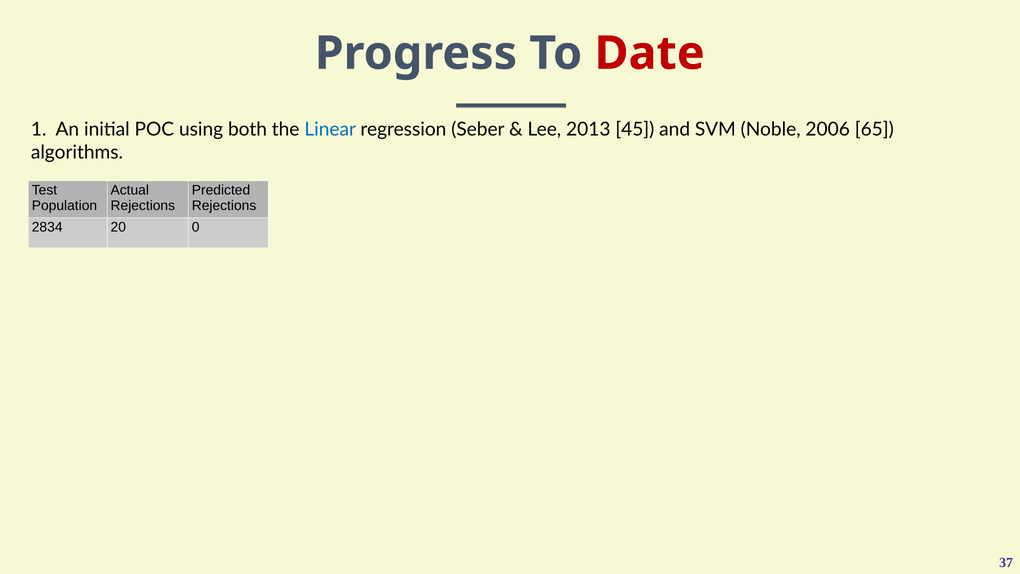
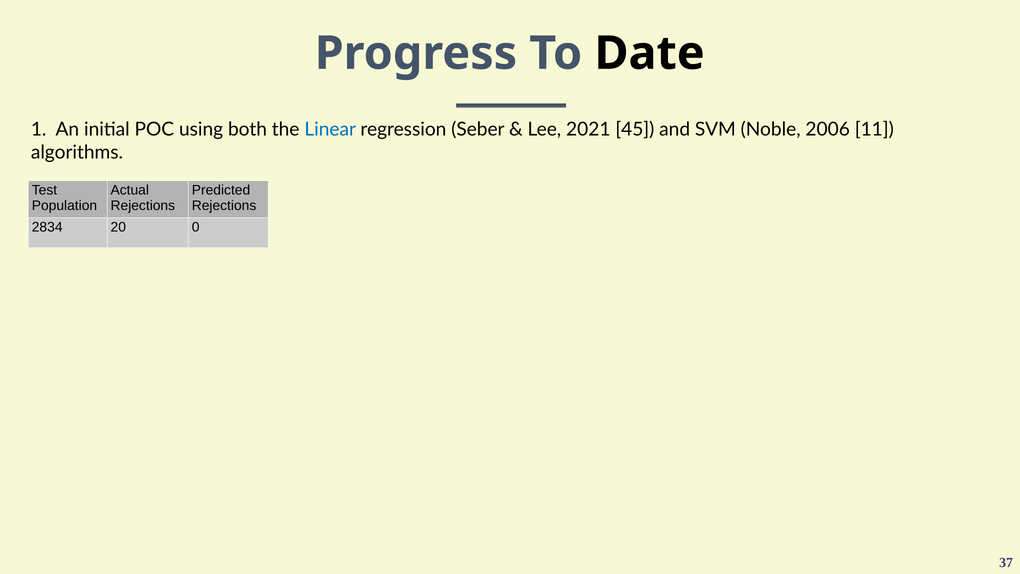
Date colour: red -> black (650, 53)
2013: 2013 -> 2021 (588, 130)
65: 65 -> 11 (874, 130)
